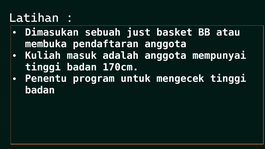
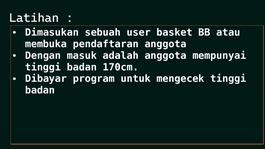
just: just -> user (139, 32)
Kuliah: Kuliah -> Dengan (43, 56)
Penentu: Penentu -> Dibayar (46, 79)
